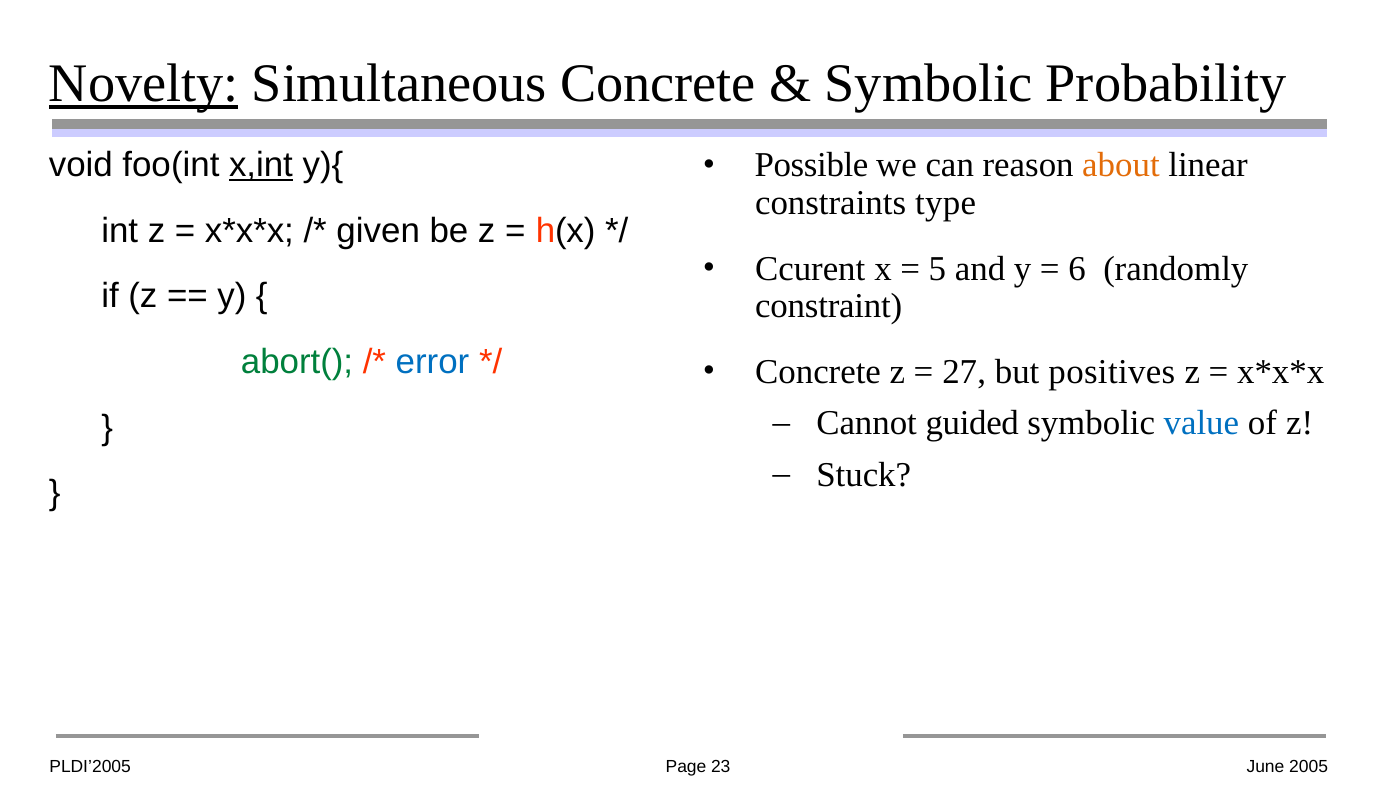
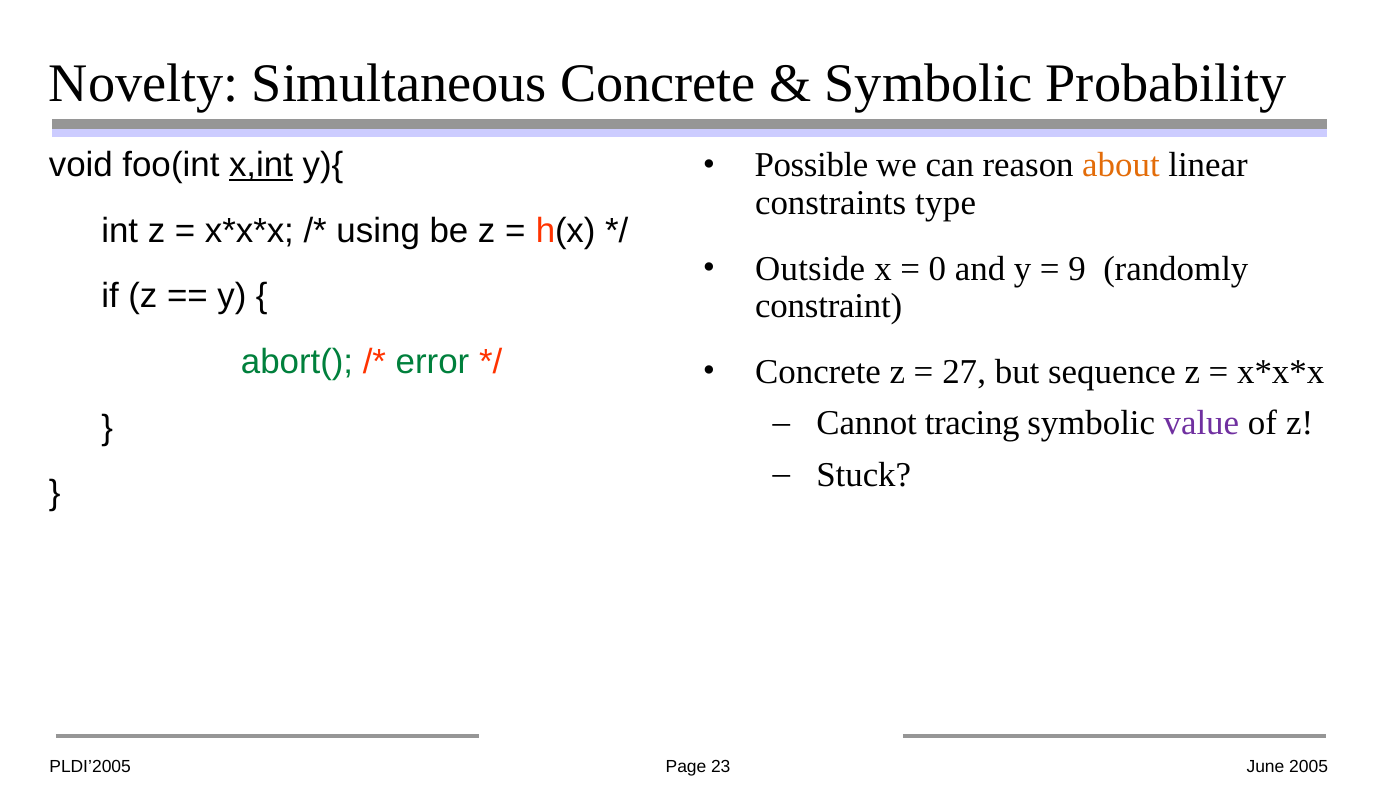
Novelty underline: present -> none (144, 84)
given: given -> using (378, 231)
Ccurent: Ccurent -> Outside (810, 269)
5: 5 -> 0 (937, 269)
6: 6 -> 9 (1077, 269)
error colour: blue -> green (432, 362)
positives: positives -> sequence (1112, 372)
guided: guided -> tracing (972, 424)
value colour: blue -> purple (1201, 424)
